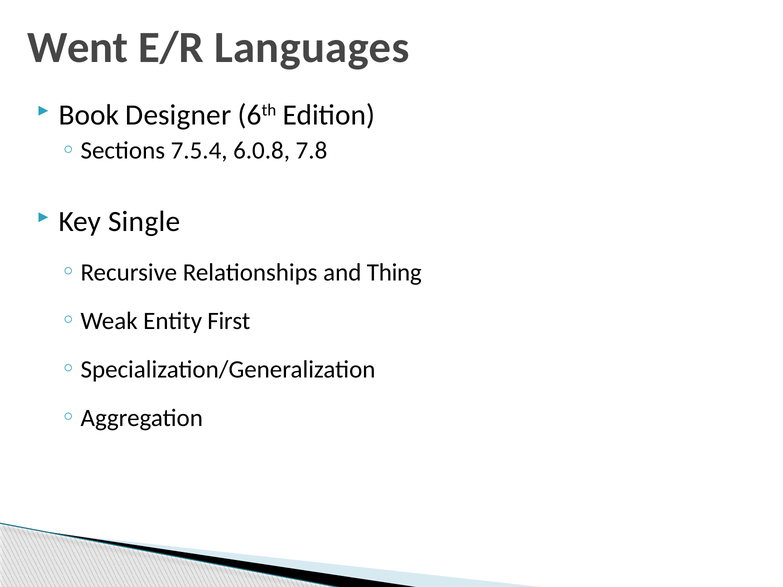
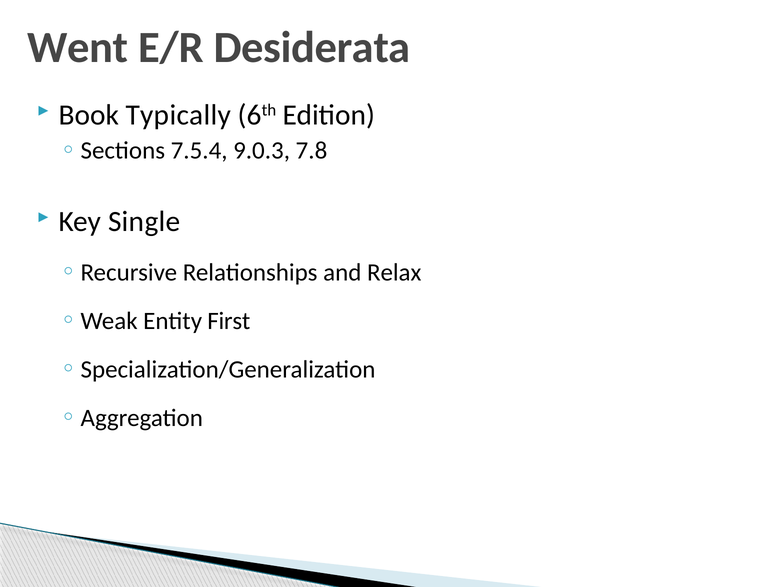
Languages: Languages -> Desiderata (312, 47)
Designer: Designer -> Typically (178, 115)
6.0.8: 6.0.8 -> 9.0.3 (262, 151)
Thing: Thing -> Relax (394, 272)
